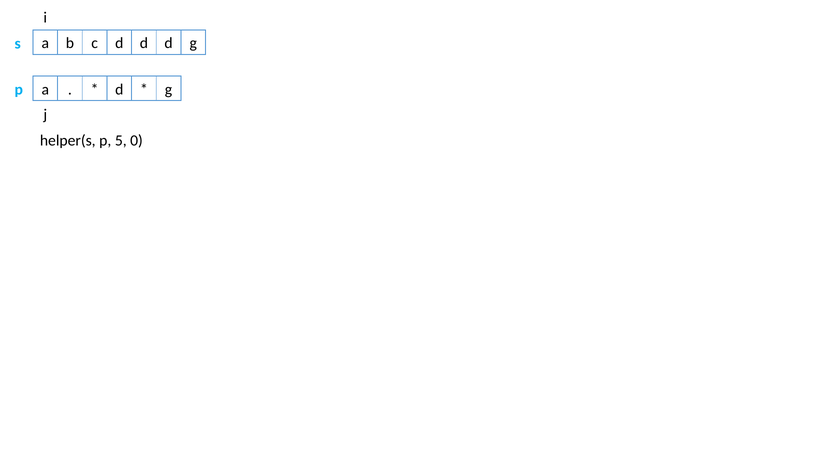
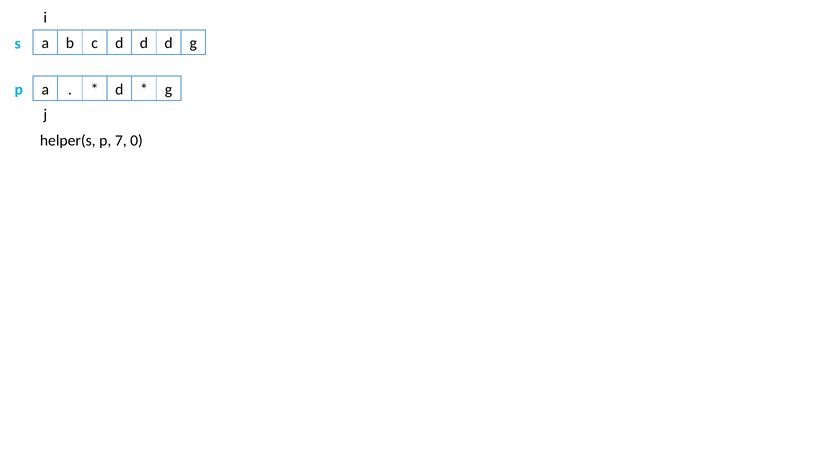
5: 5 -> 7 (121, 141)
